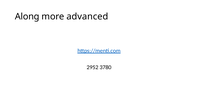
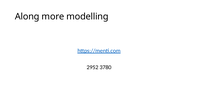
advanced: advanced -> modelling (87, 17)
